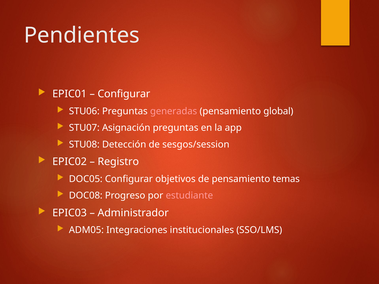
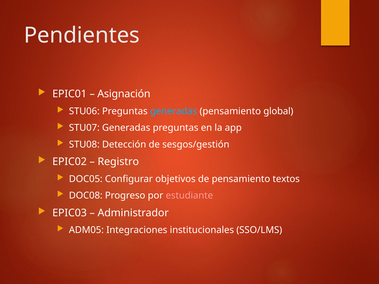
Configurar: Configurar -> Asignación (124, 94)
generadas colour: pink -> light blue (174, 111)
STU07 Asignación: Asignación -> Generadas (126, 128)
sesgos/session: sesgos/session -> sesgos/gestión (196, 145)
temas: temas -> textos (286, 179)
